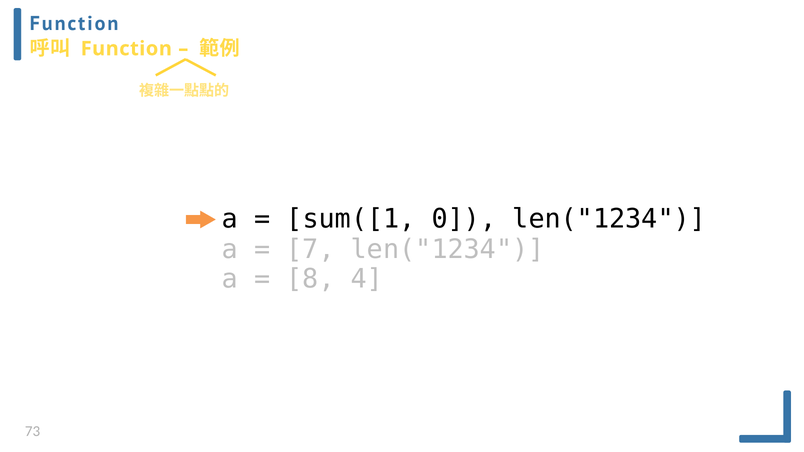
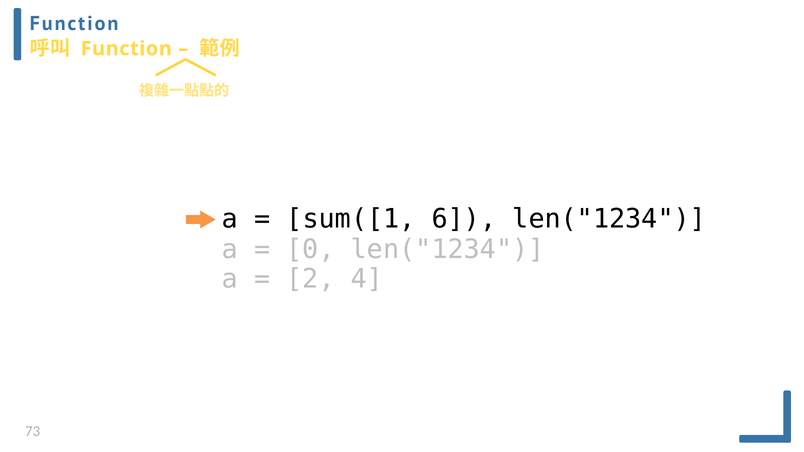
0: 0 -> 6 (464, 219)
7: 7 -> 0 (310, 249)
8: 8 -> 2 (310, 279)
